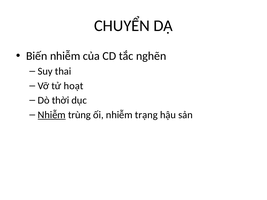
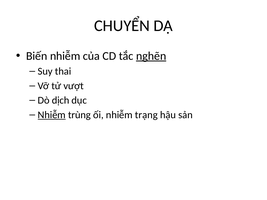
nghẽn underline: none -> present (151, 56)
hoạt: hoạt -> vượt (74, 86)
thời: thời -> dịch (61, 100)
